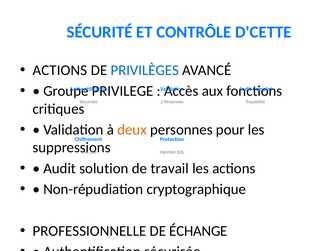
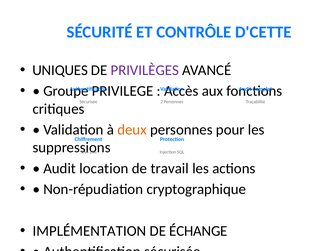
ACTIONS: ACTIONS -> UNIQUES (60, 70)
PRIVILÈGES colour: blue -> purple (145, 70)
solution: solution -> location (104, 168)
PROFESSIONNELLE: PROFESSIONNELLE -> IMPLÉMENTATION (89, 230)
